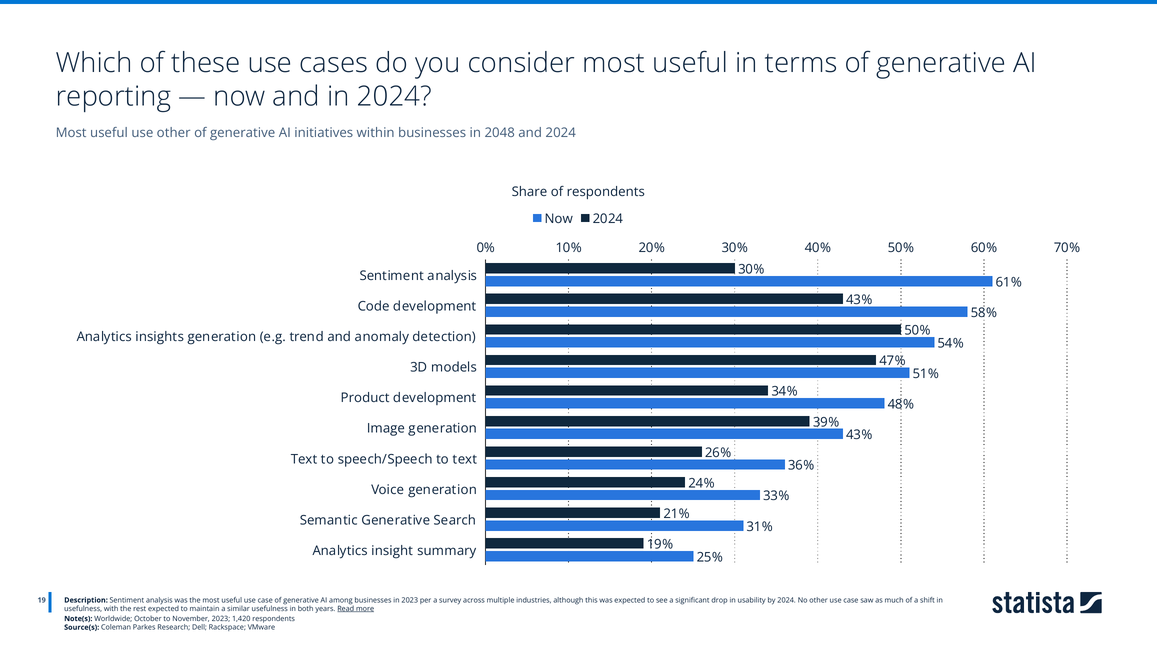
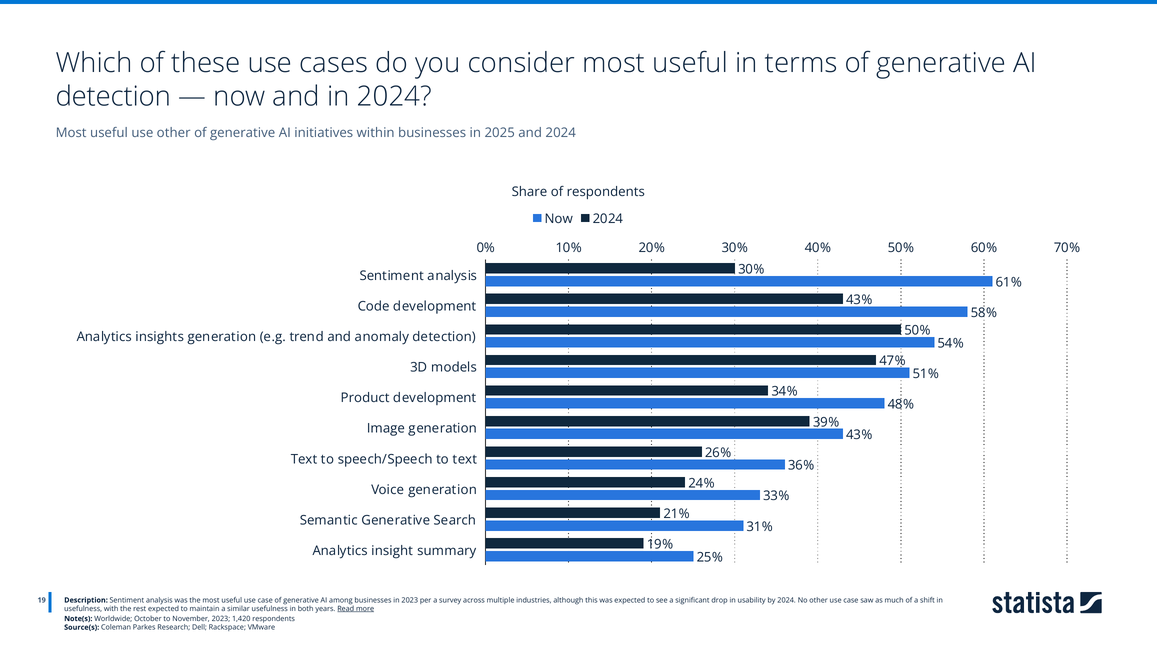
reporting: reporting -> detection (113, 96)
2048: 2048 -> 2025 (500, 133)
